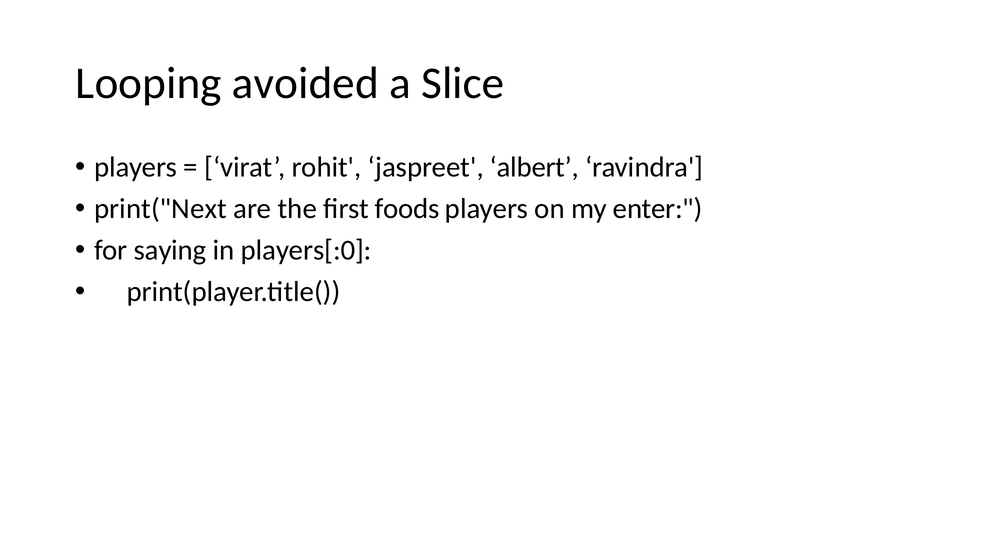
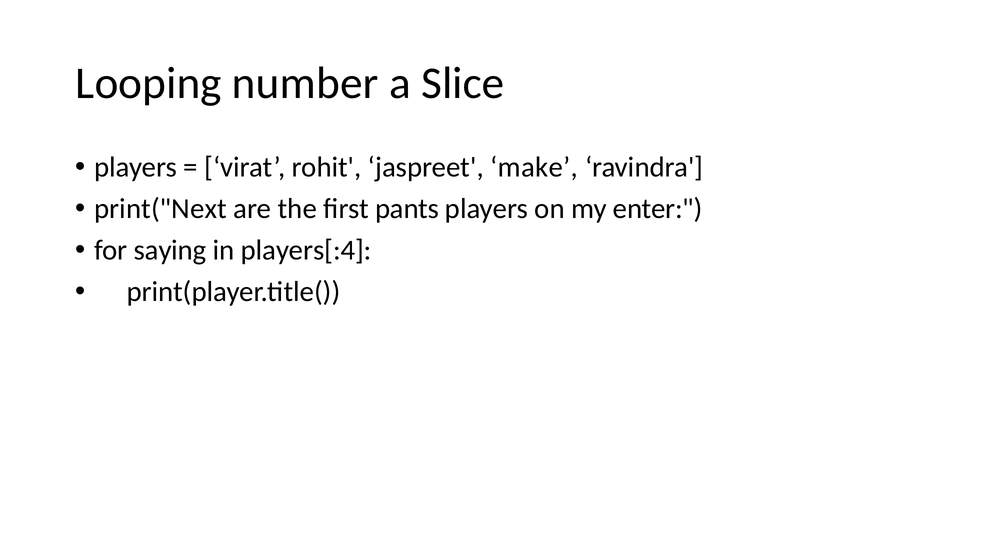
avoided: avoided -> number (305, 83)
albert: albert -> make (534, 167)
foods: foods -> pants (407, 209)
players[:0: players[:0 -> players[:4 (306, 250)
